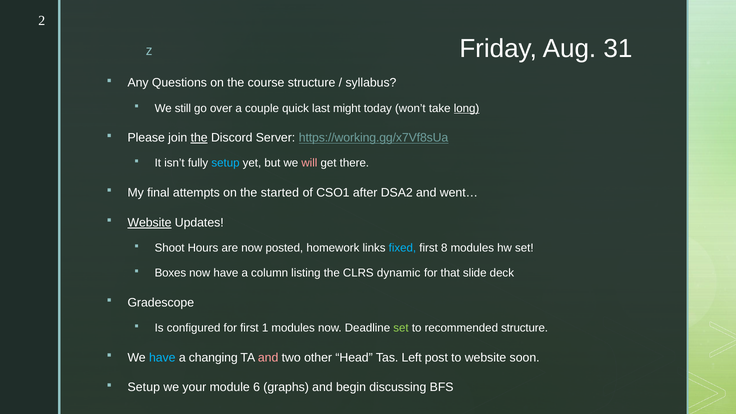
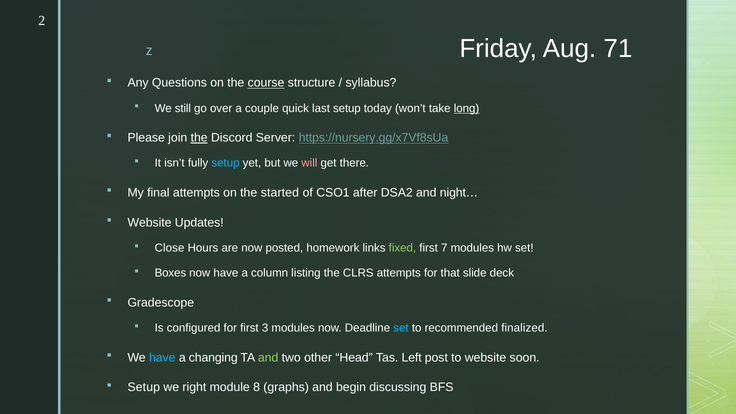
31: 31 -> 71 (618, 49)
course underline: none -> present (266, 83)
last might: might -> setup (347, 108)
https://working.gg/x7Vf8sUa: https://working.gg/x7Vf8sUa -> https://nursery.gg/x7Vf8sUa (374, 138)
went…: went… -> night… (459, 193)
Website underline: present -> none (150, 223)
Shoot: Shoot -> Close (170, 248)
fixed colour: light blue -> light green (402, 248)
8: 8 -> 7 (444, 248)
CLRS dynamic: dynamic -> attempts (399, 273)
1: 1 -> 3 (265, 328)
set colour: light green -> light blue (401, 328)
recommended structure: structure -> finalized (524, 328)
and colour: pink -> light green (268, 357)
your: your -> right (194, 387)
6: 6 -> 8 (257, 387)
